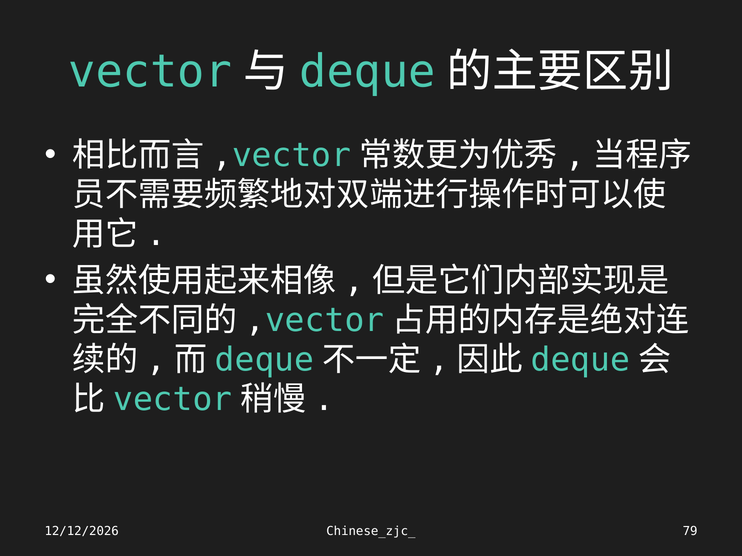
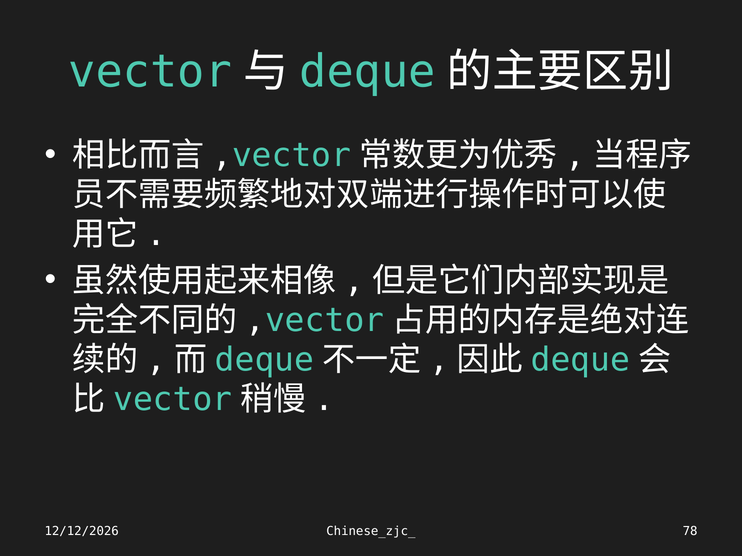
79: 79 -> 78 (690, 531)
